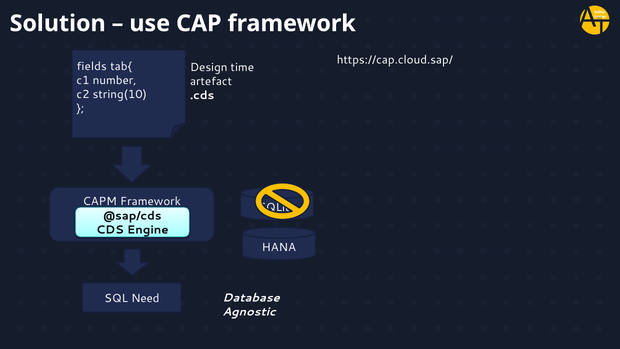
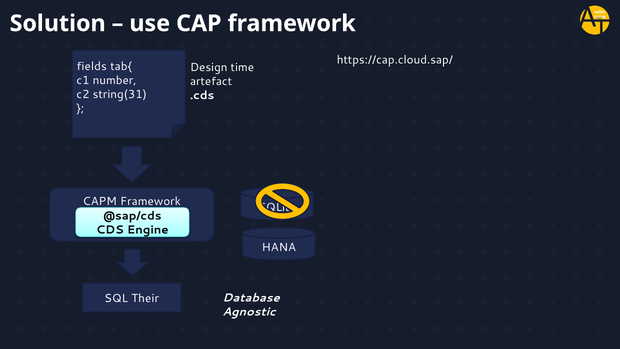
string(10: string(10 -> string(31 (120, 94)
Need: Need -> Their (145, 298)
